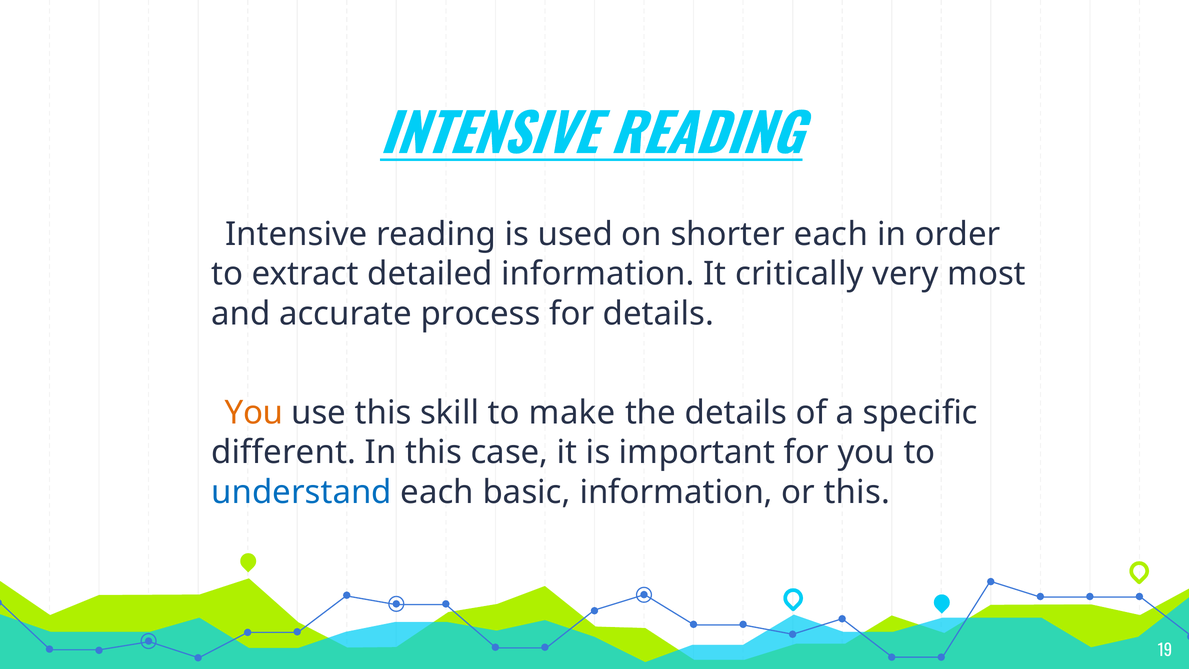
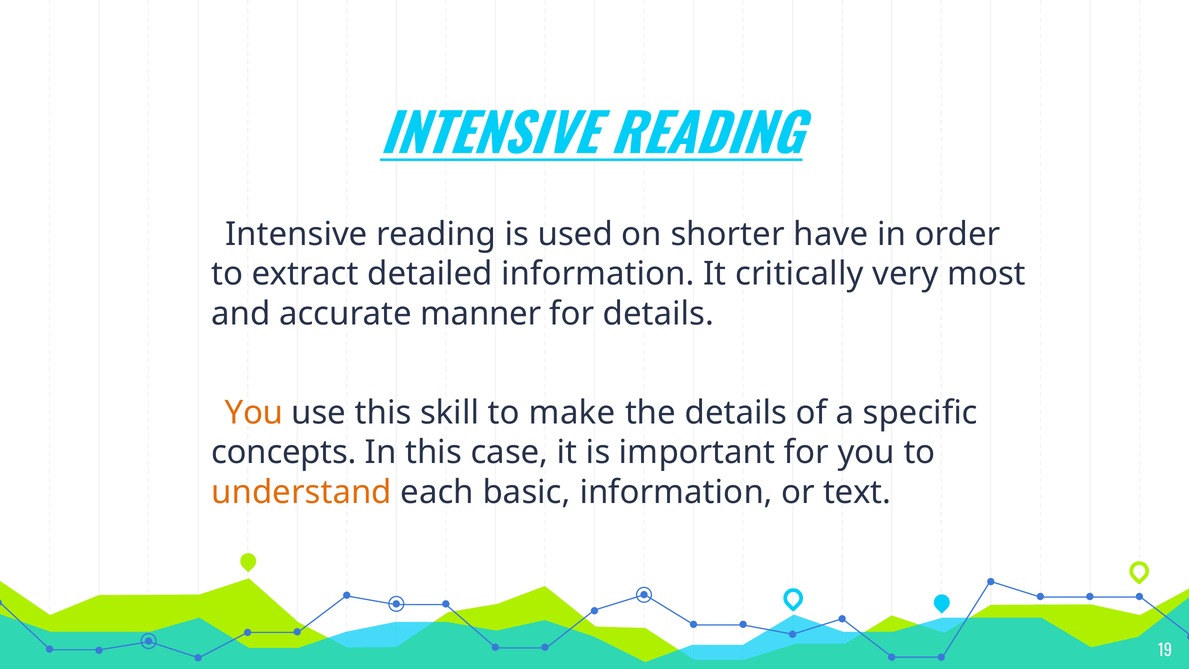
shorter each: each -> have (831, 234)
process: process -> manner (481, 314)
different: different -> concepts (284, 452)
understand colour: blue -> orange (302, 492)
or this: this -> text (857, 492)
